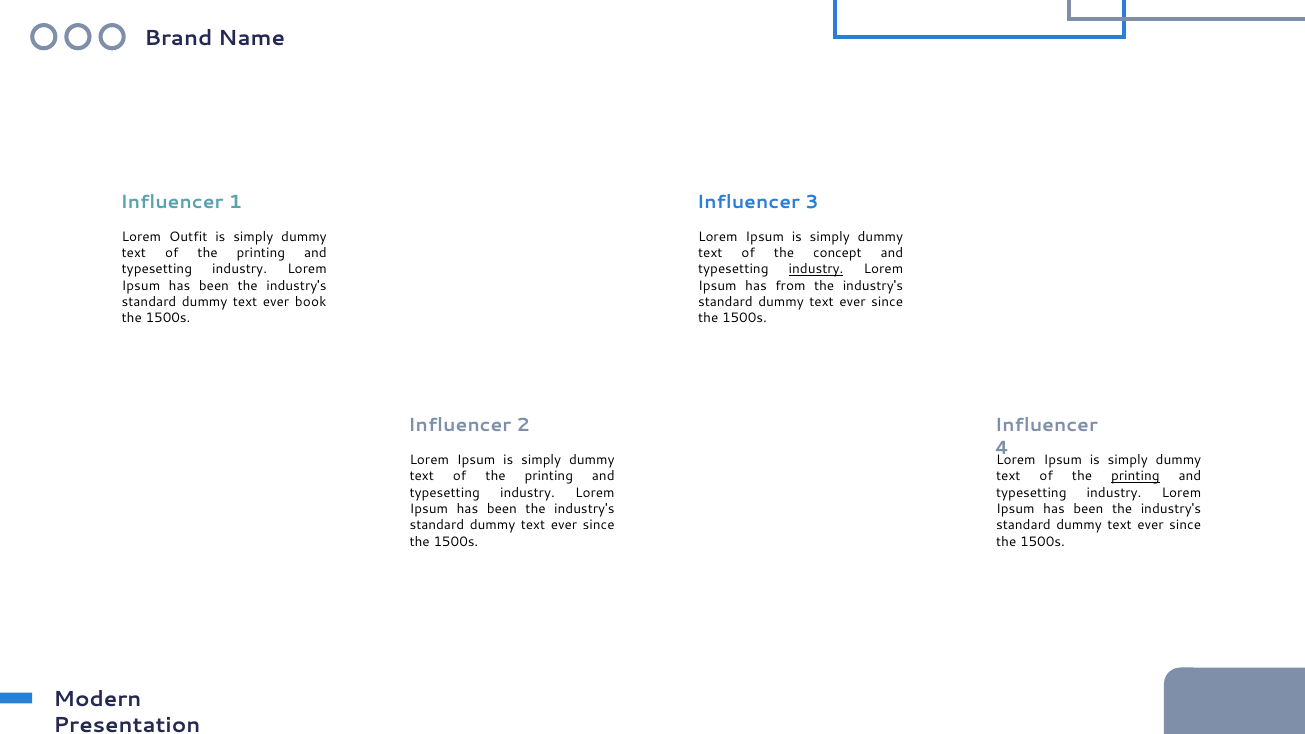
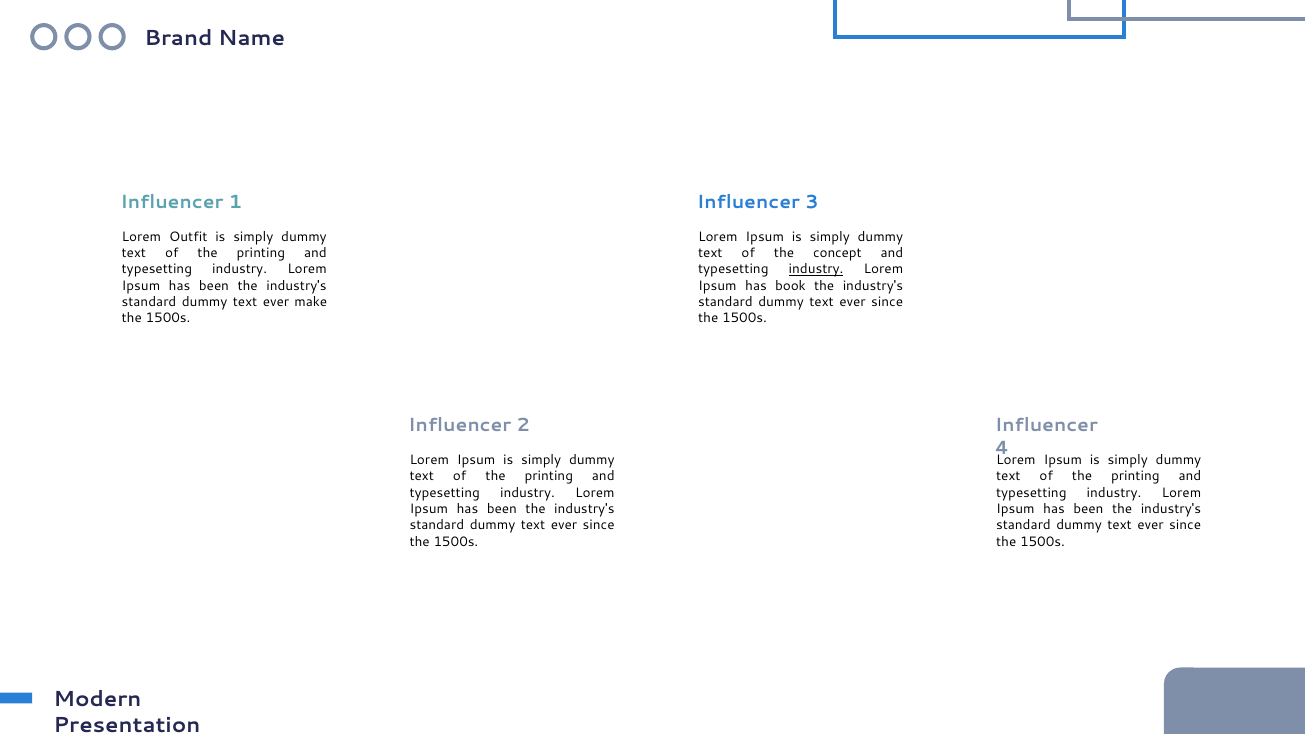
from: from -> book (790, 286)
book: book -> make (311, 302)
printing underline: present -> none (1135, 476)
